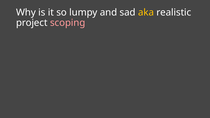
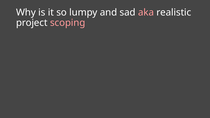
aka colour: yellow -> pink (146, 12)
